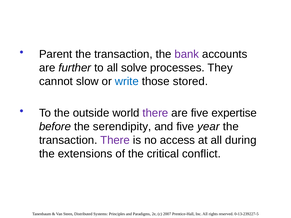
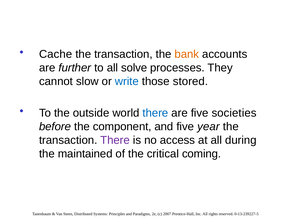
Parent: Parent -> Cache (56, 54)
bank colour: purple -> orange (187, 54)
there colour: purple -> blue (155, 113)
expertise: expertise -> societies (234, 113)
serendipity: serendipity -> component (122, 127)
extensions: extensions -> maintained (85, 154)
conflict: conflict -> coming (202, 154)
